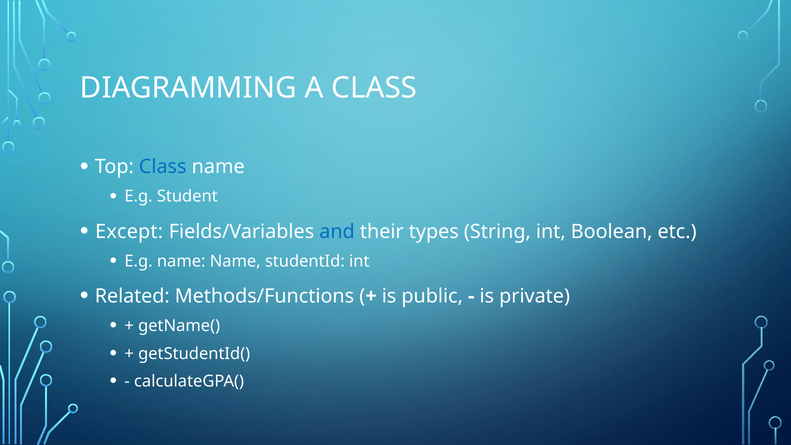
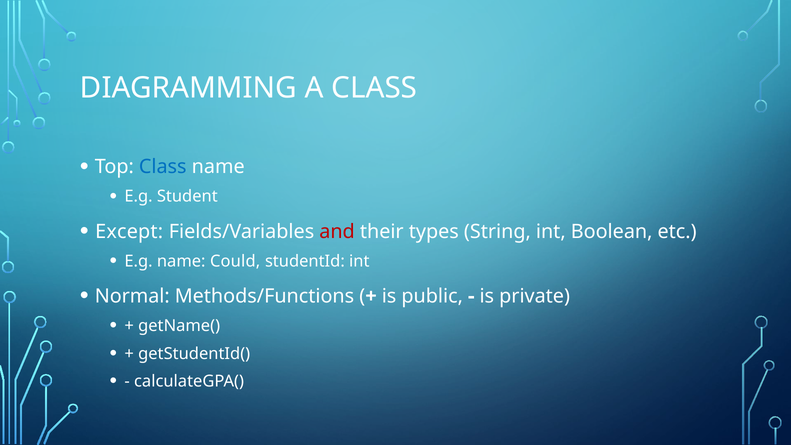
and colour: blue -> red (337, 231)
name Name: Name -> Could (235, 261)
Related: Related -> Normal (132, 296)
